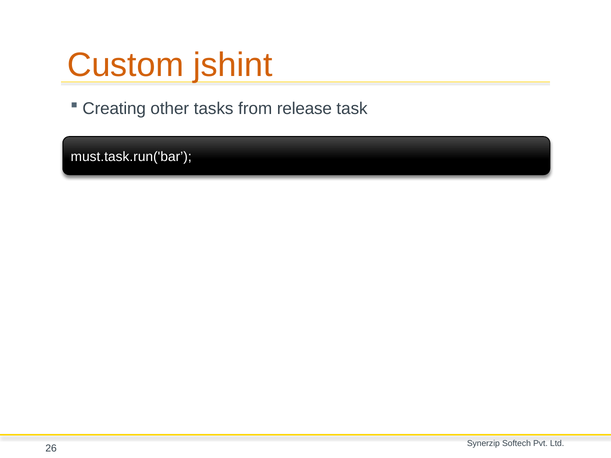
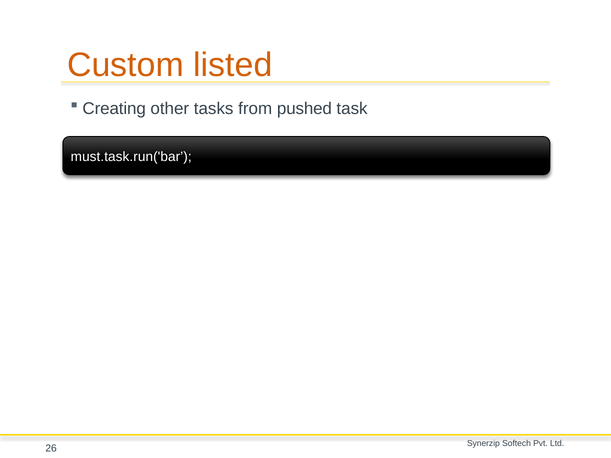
jshint: jshint -> listed (233, 65)
release: release -> pushed (304, 109)
